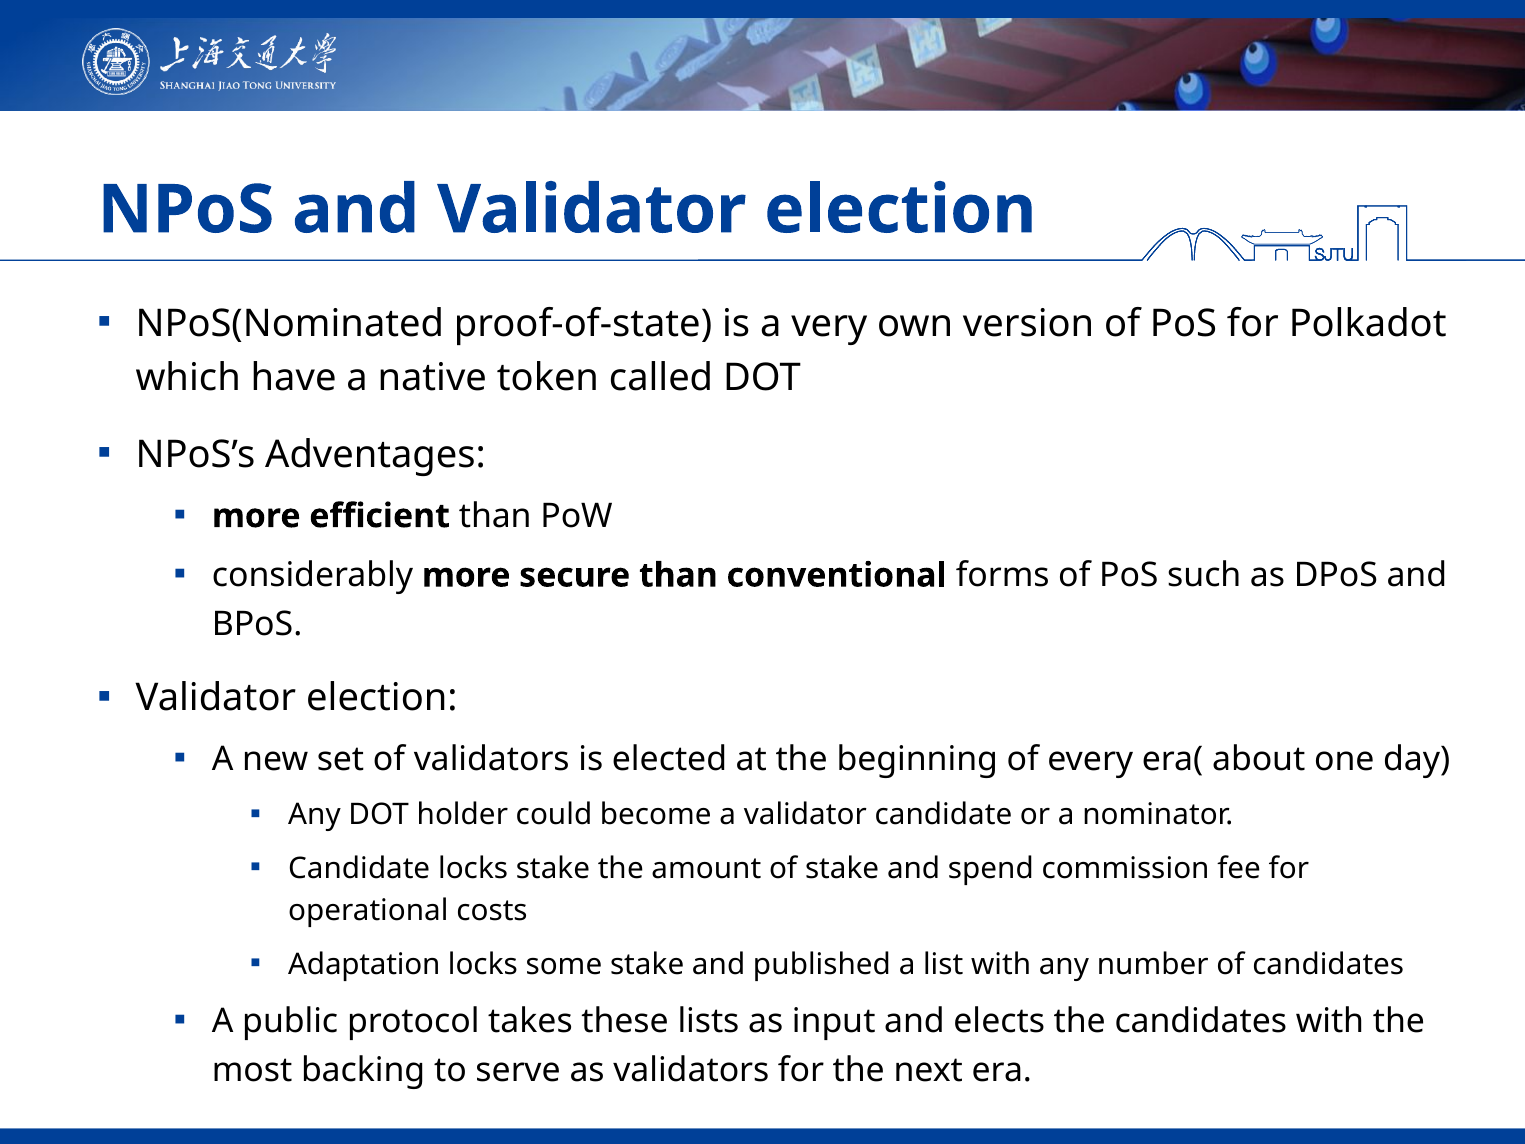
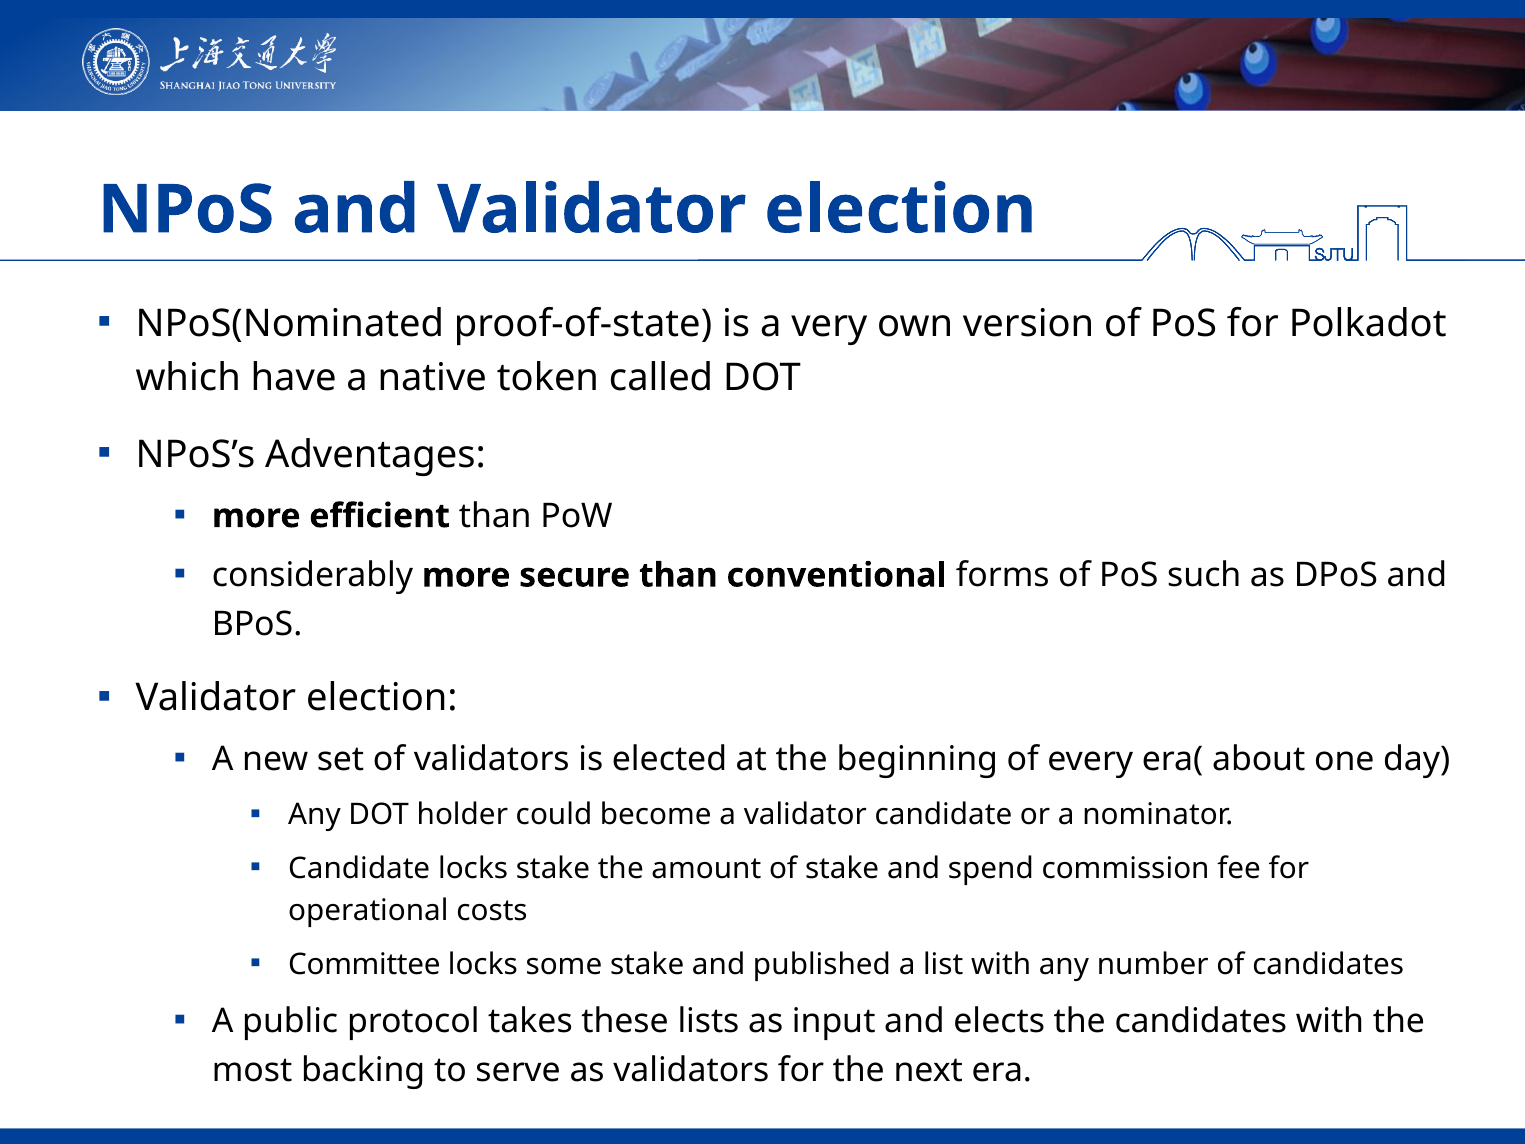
Adaptation: Adaptation -> Committee (364, 964)
